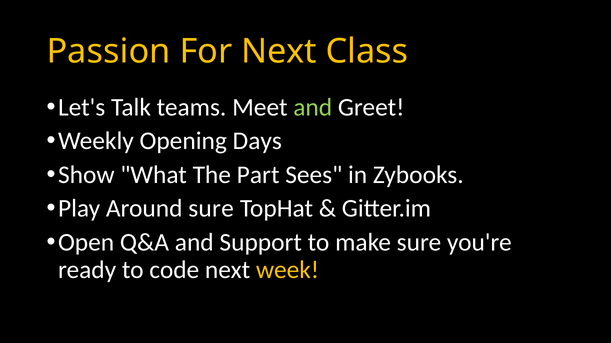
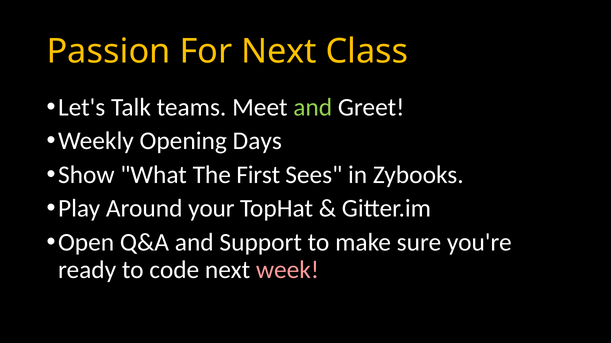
Part: Part -> First (258, 175)
Around sure: sure -> your (211, 209)
week colour: yellow -> pink (287, 270)
